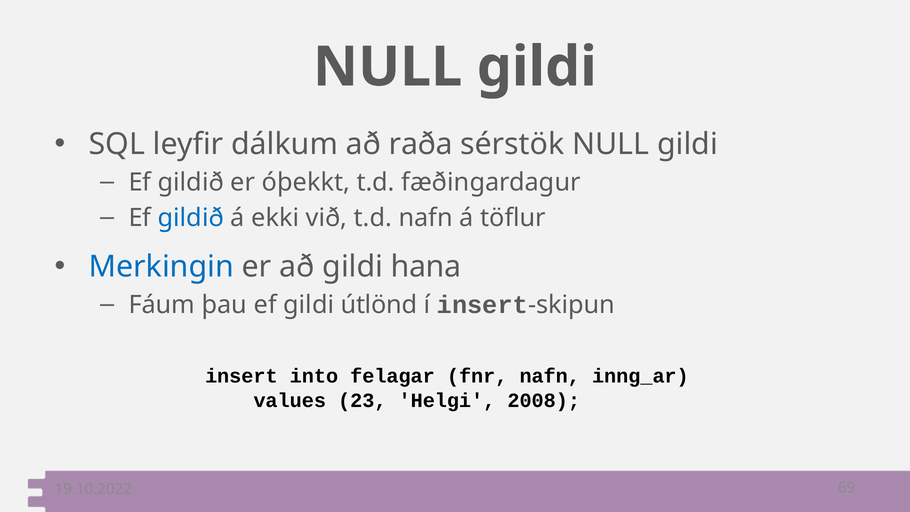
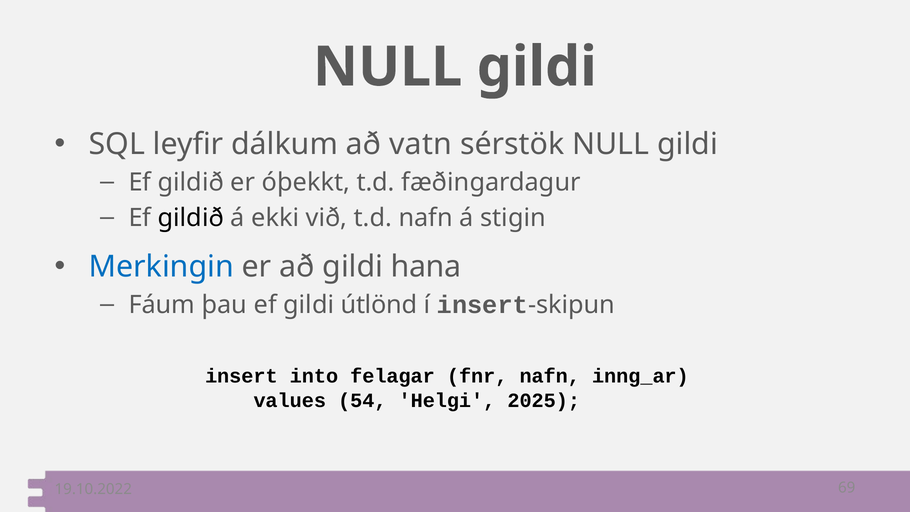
raða: raða -> vatn (421, 144)
gildið colour: blue -> black (191, 218)
töflur: töflur -> stigin (513, 218)
23: 23 -> 54 (362, 400)
2008: 2008 -> 2025 (544, 400)
